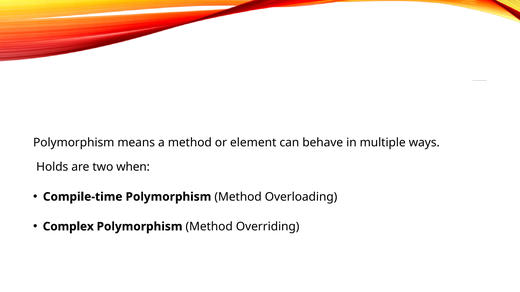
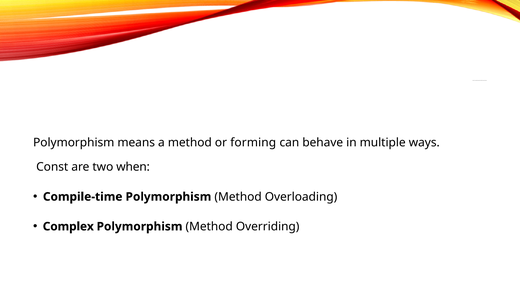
element: element -> forming (253, 143)
Holds: Holds -> Const (52, 167)
